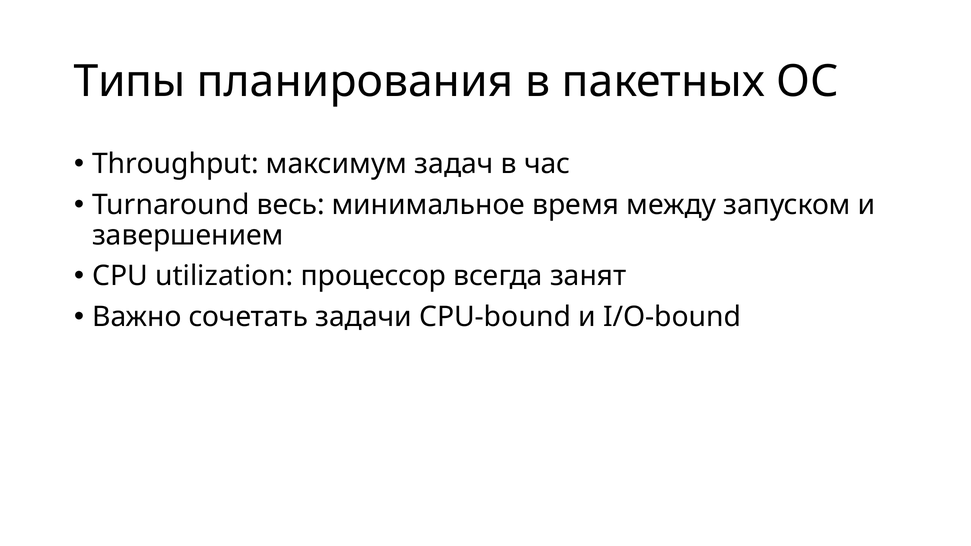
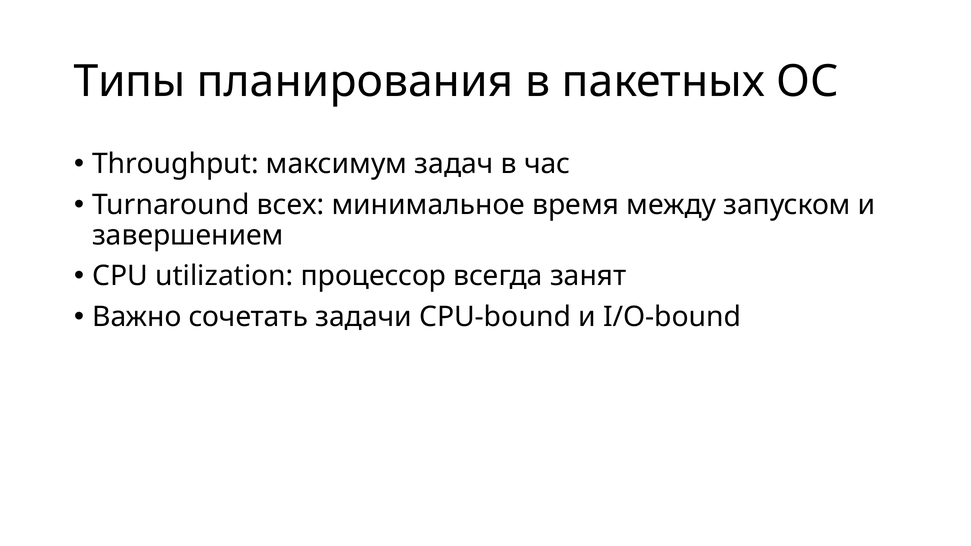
весь: весь -> всех (291, 205)
